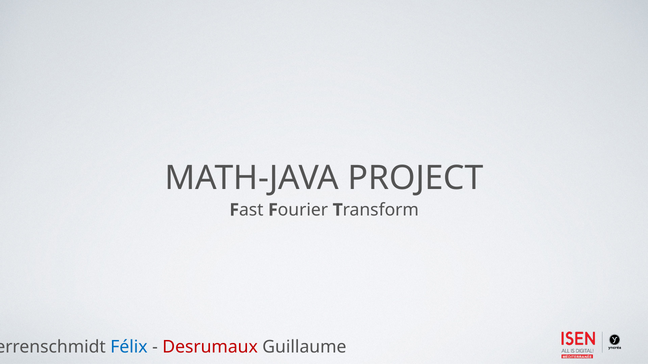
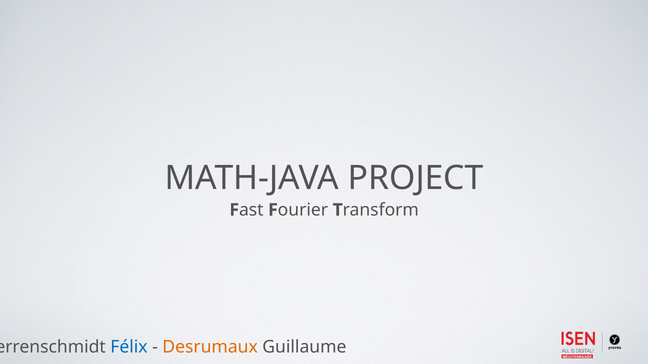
Desrumaux colour: red -> orange (210, 347)
